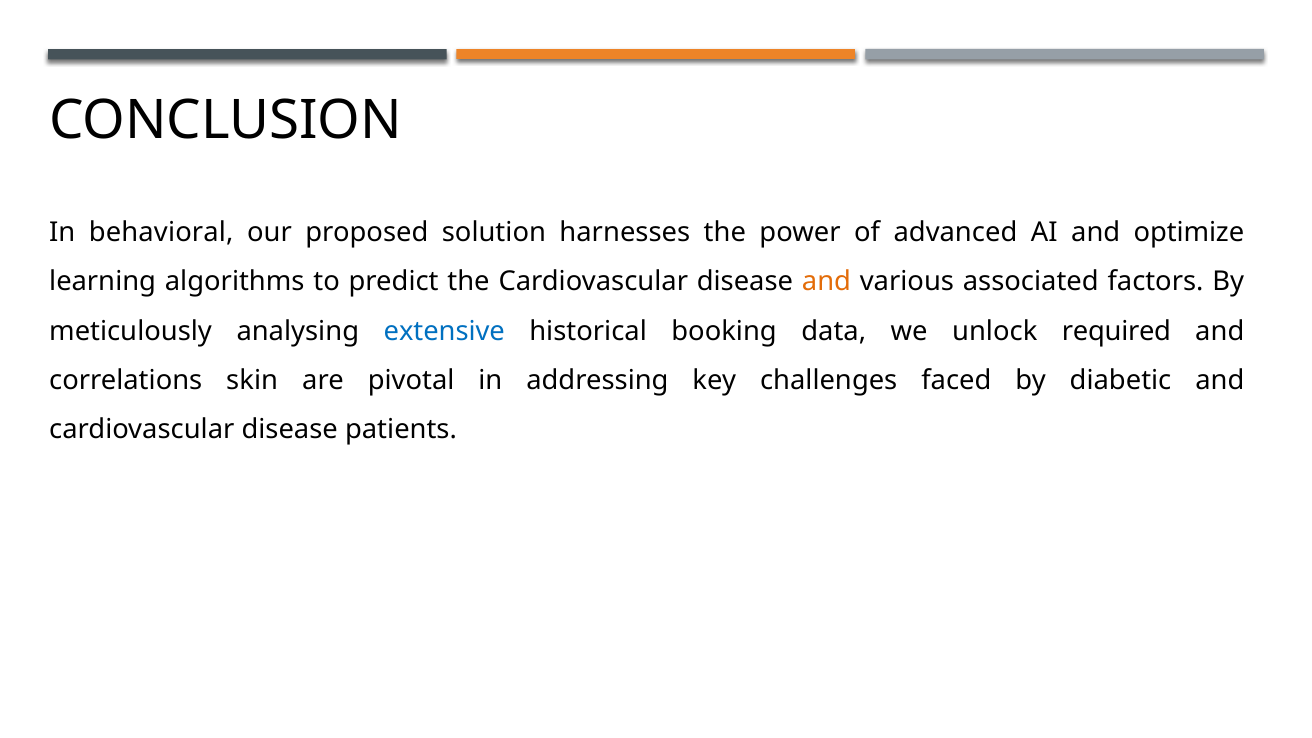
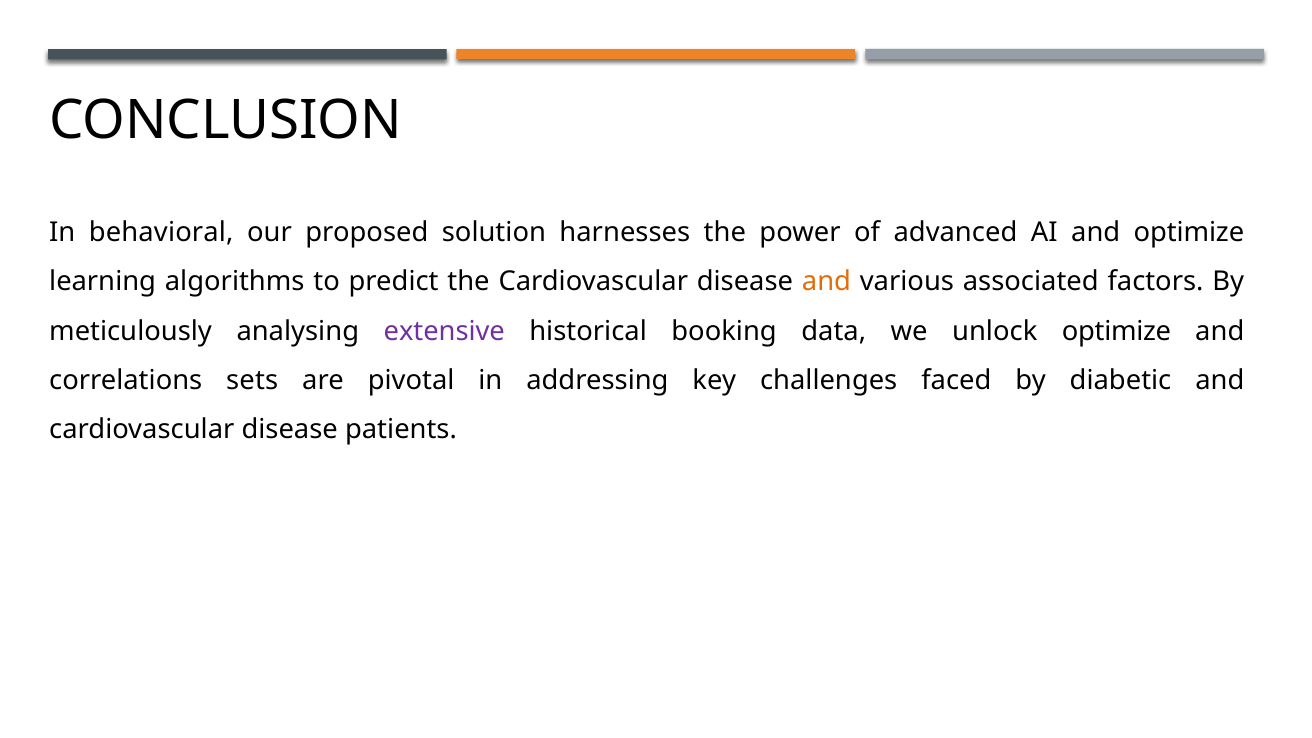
extensive colour: blue -> purple (444, 331)
unlock required: required -> optimize (1116, 331)
skin: skin -> sets (252, 380)
